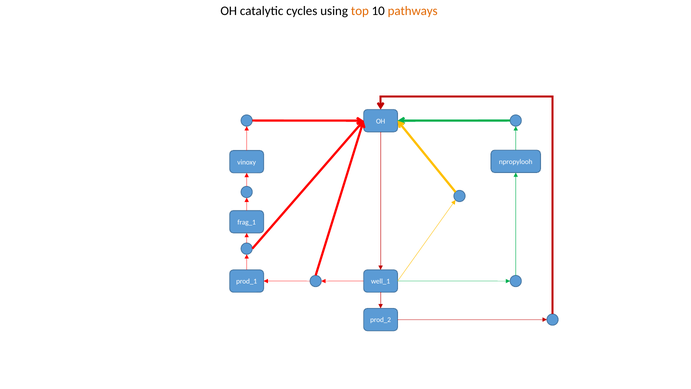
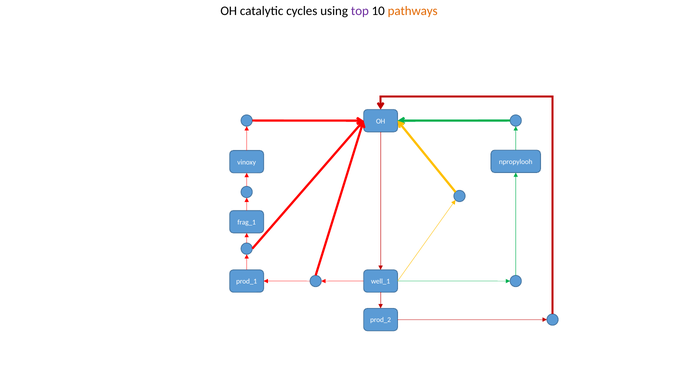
top colour: orange -> purple (360, 11)
